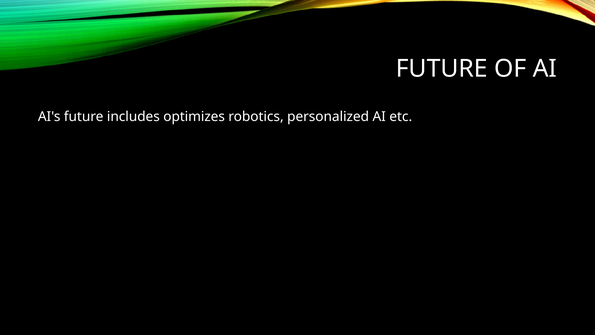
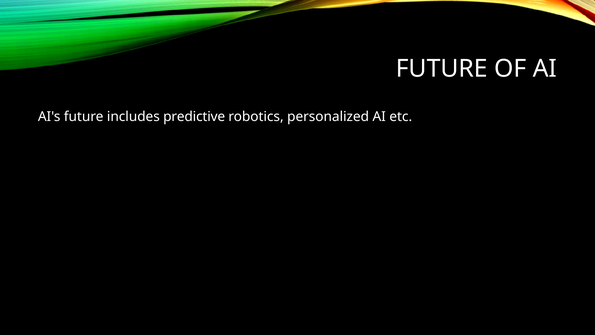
optimizes: optimizes -> predictive (194, 117)
